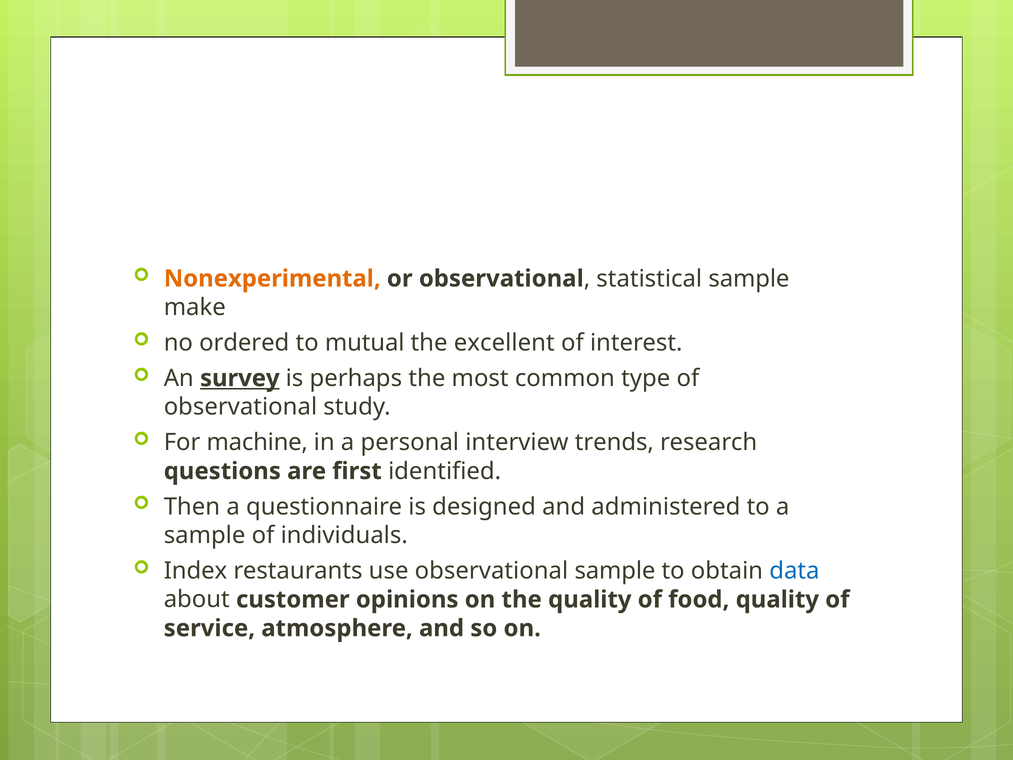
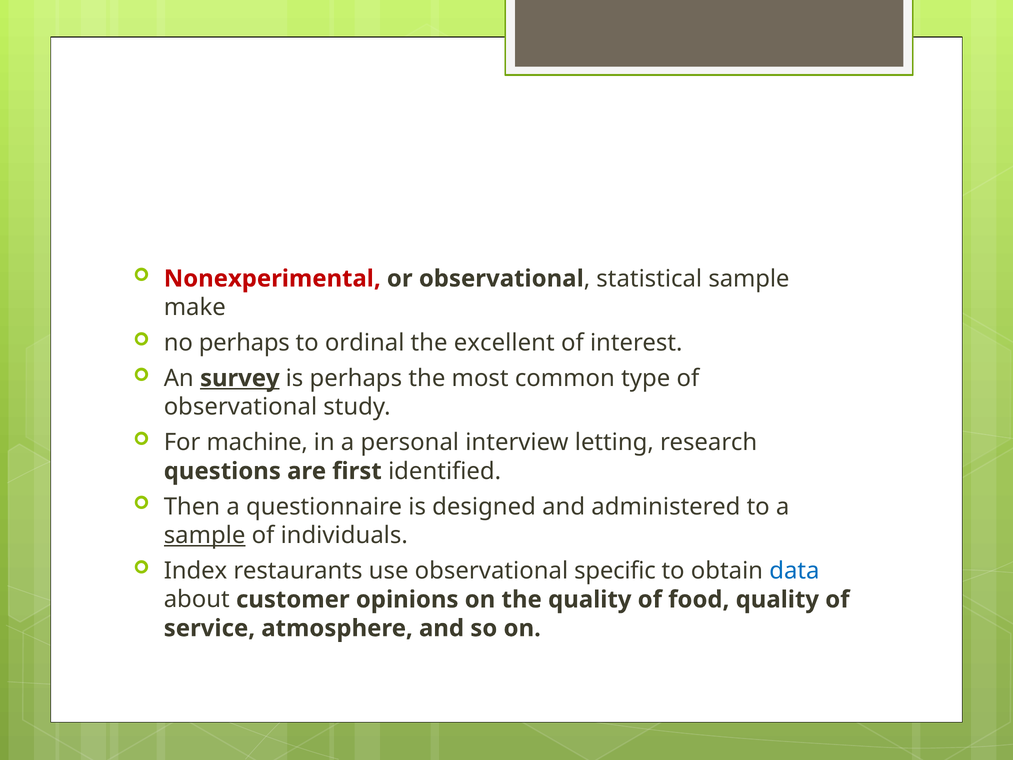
Nonexperimental colour: orange -> red (272, 279)
no ordered: ordered -> perhaps (244, 343)
mutual: mutual -> ordinal (365, 343)
trends: trends -> letting (614, 442)
sample underline: none -> present (205, 535)
observational sample: sample -> specific (615, 571)
